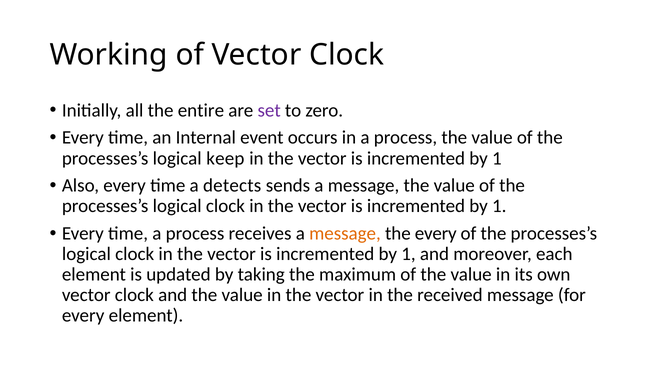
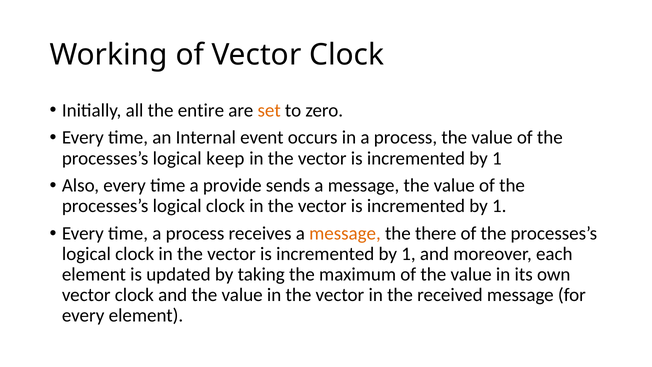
set colour: purple -> orange (269, 110)
detects: detects -> provide (232, 185)
the every: every -> there (436, 233)
